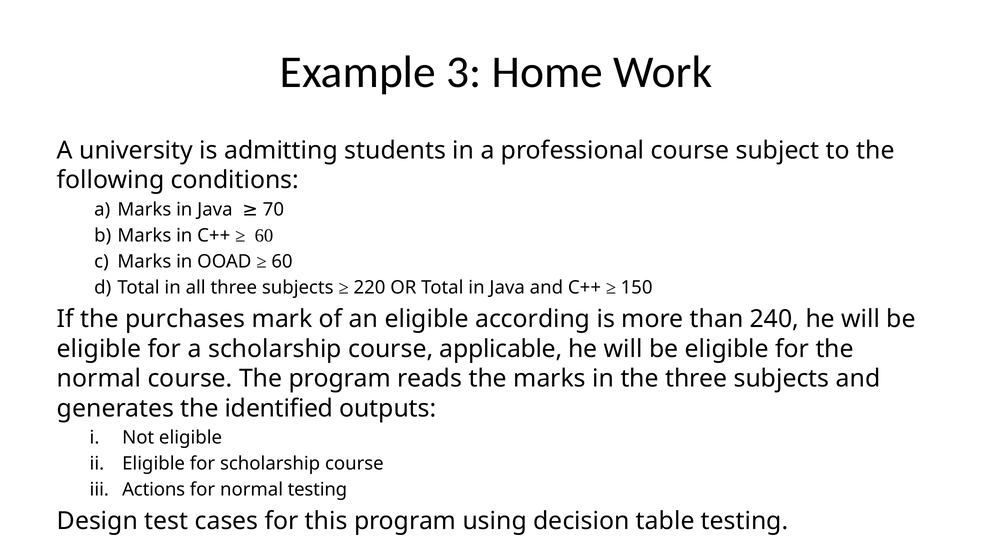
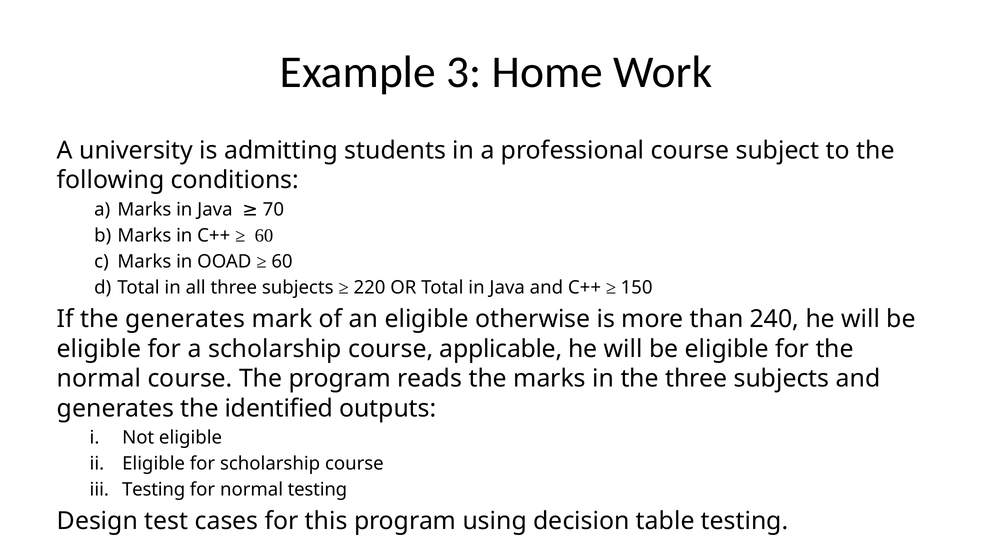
the purchases: purchases -> generates (185, 319)
according: according -> otherwise (533, 319)
Actions: Actions -> Testing (154, 490)
